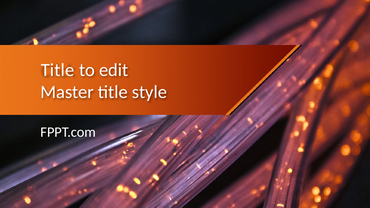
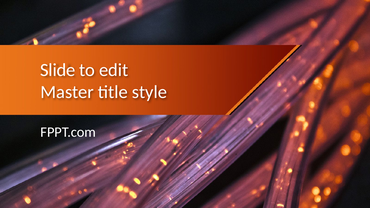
Title: Title -> Slide (58, 70)
